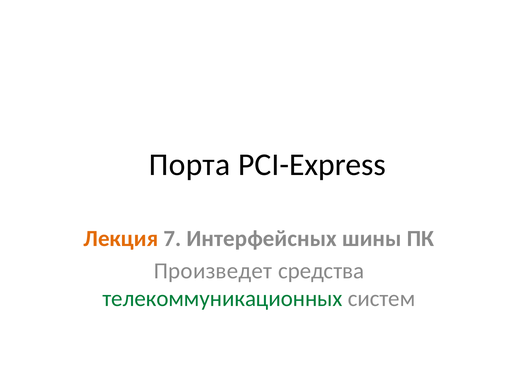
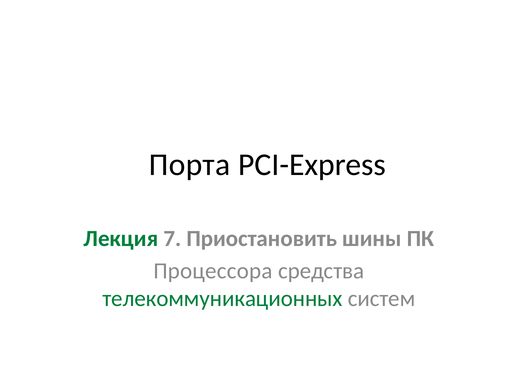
Лекция colour: orange -> green (121, 238)
Интерфейсных: Интерфейсных -> Приостановить (262, 238)
Произведет: Произведет -> Процессора (213, 270)
